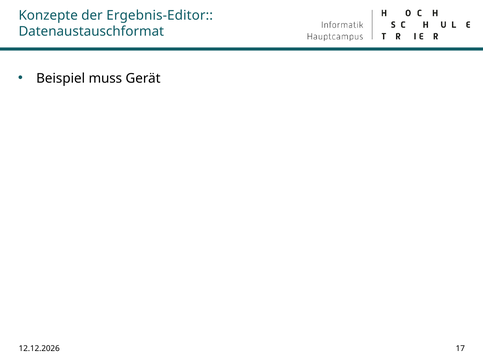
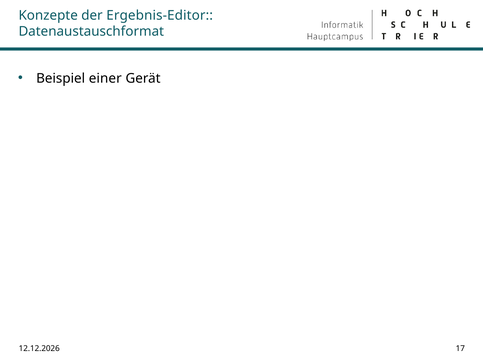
muss: muss -> einer (105, 78)
